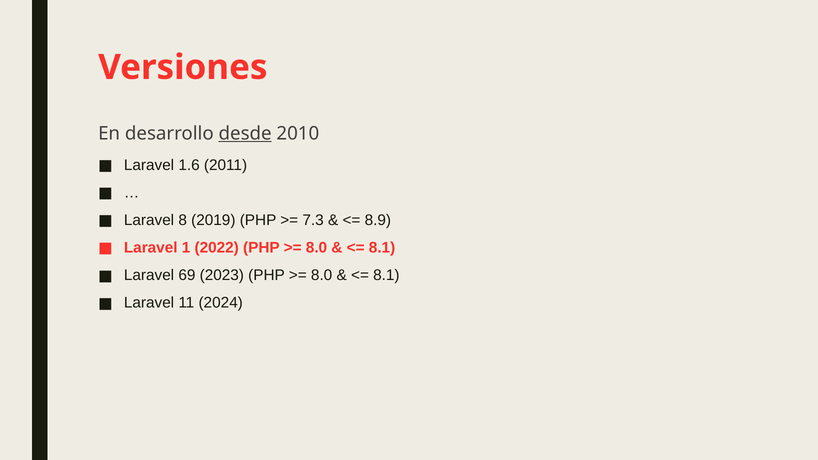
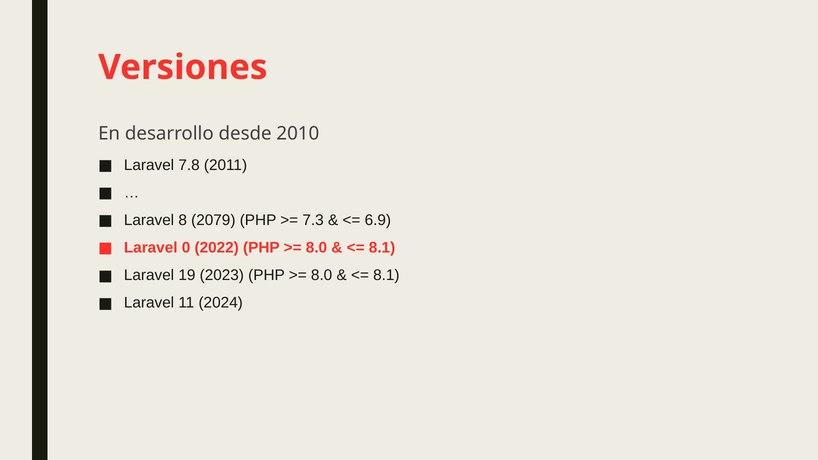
desde underline: present -> none (245, 133)
1.6: 1.6 -> 7.8 (189, 165)
2019: 2019 -> 2079 (213, 220)
8.9: 8.9 -> 6.9 (378, 220)
1: 1 -> 0 (186, 248)
69: 69 -> 19 (187, 275)
